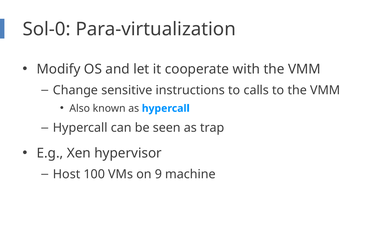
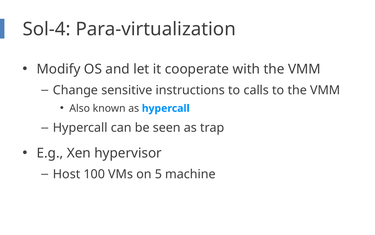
Sol-0: Sol-0 -> Sol-4 (47, 29)
9: 9 -> 5 (158, 174)
